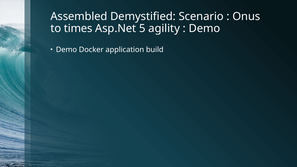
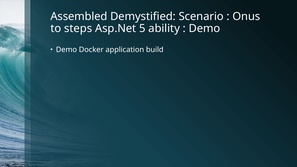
times: times -> steps (78, 28)
agility: agility -> ability (164, 28)
